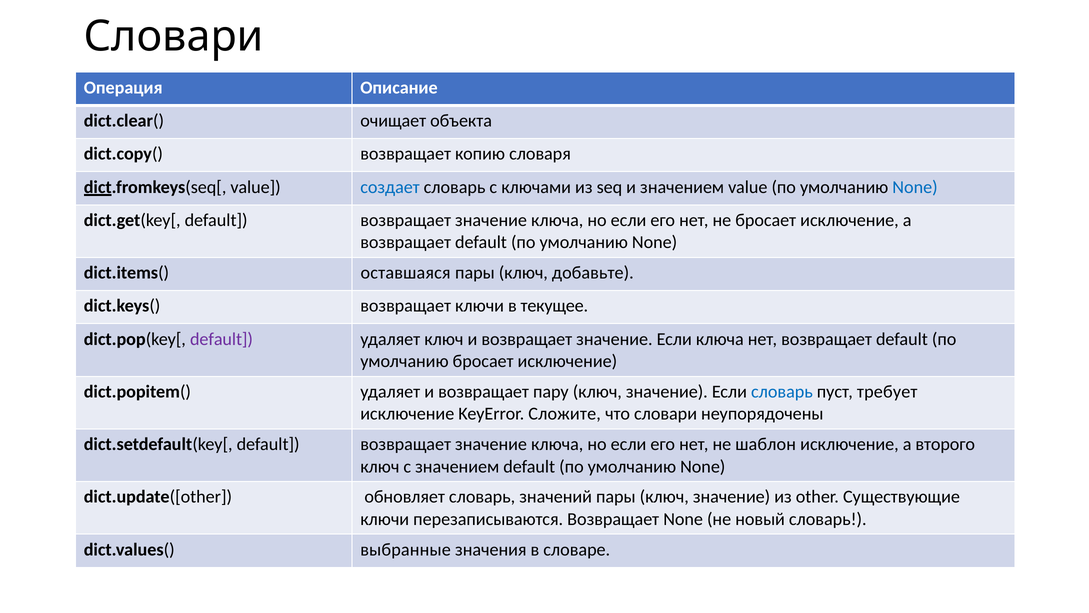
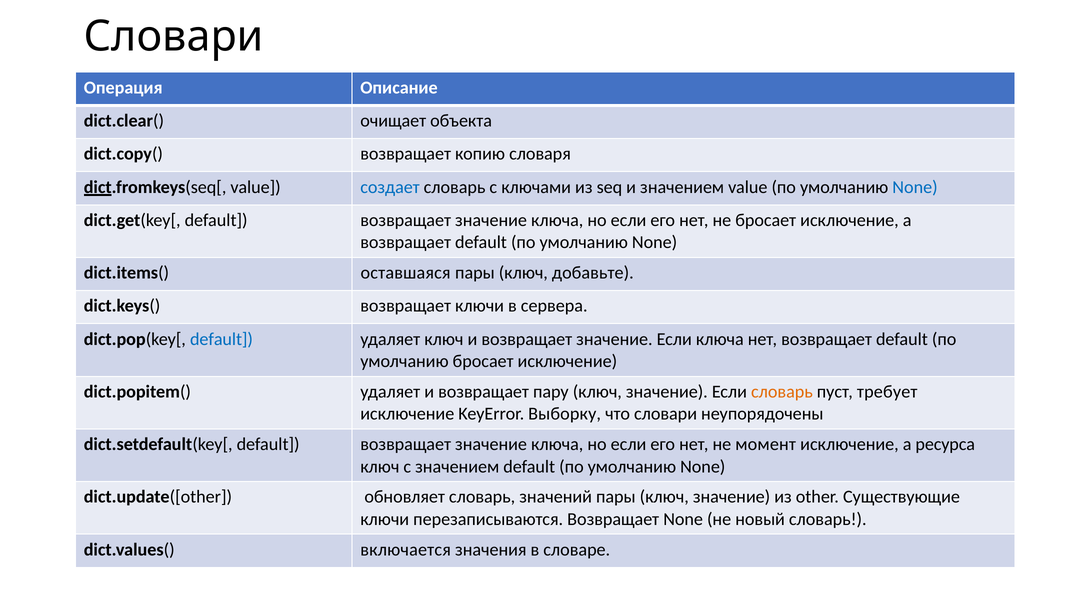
текущее: текущее -> сервера (554, 306)
default colour: purple -> blue (222, 339)
словарь colour: blue -> orange (782, 391)
Сложите: Сложите -> Выборку (565, 414)
шаблон: шаблон -> момент (766, 444)
второго: второго -> ресурса (945, 444)
выбранные: выбранные -> включается (406, 549)
